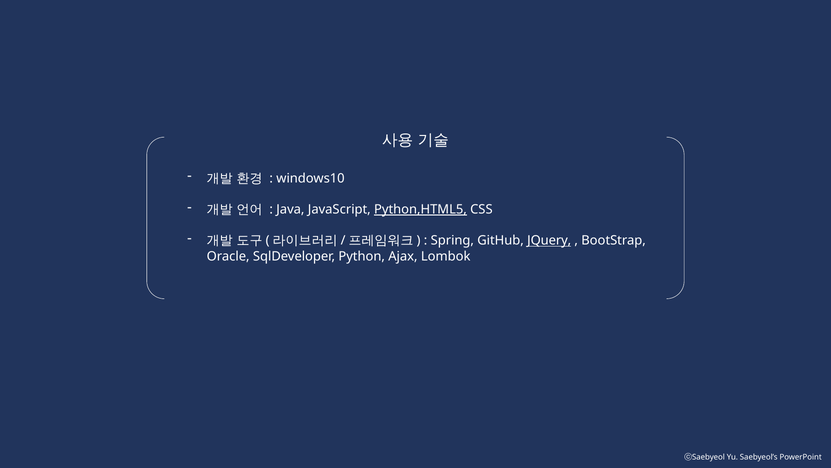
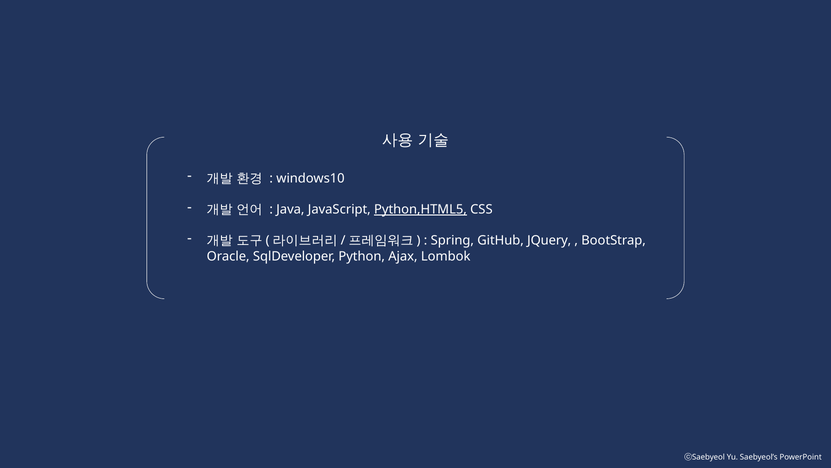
JQuery underline: present -> none (549, 240)
